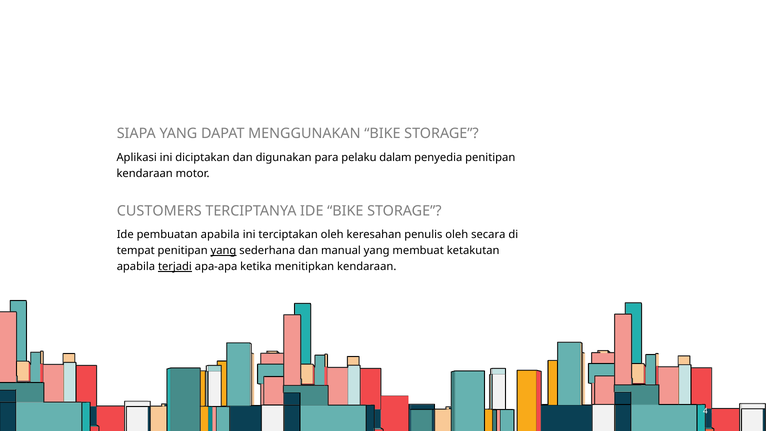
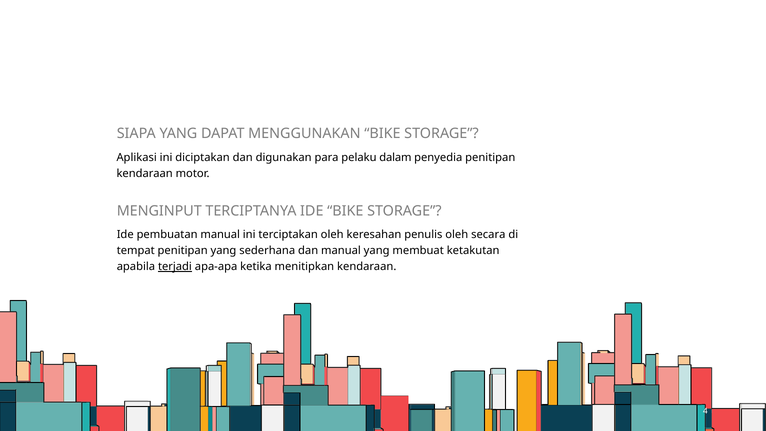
CUSTOMERS: CUSTOMERS -> MENGINPUT (159, 211)
pembuatan apabila: apabila -> manual (220, 235)
yang underline: present -> none (223, 251)
